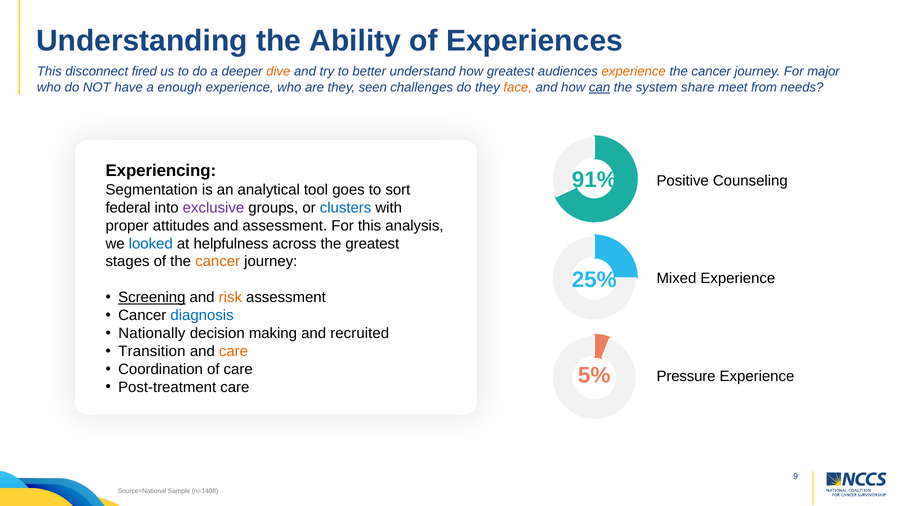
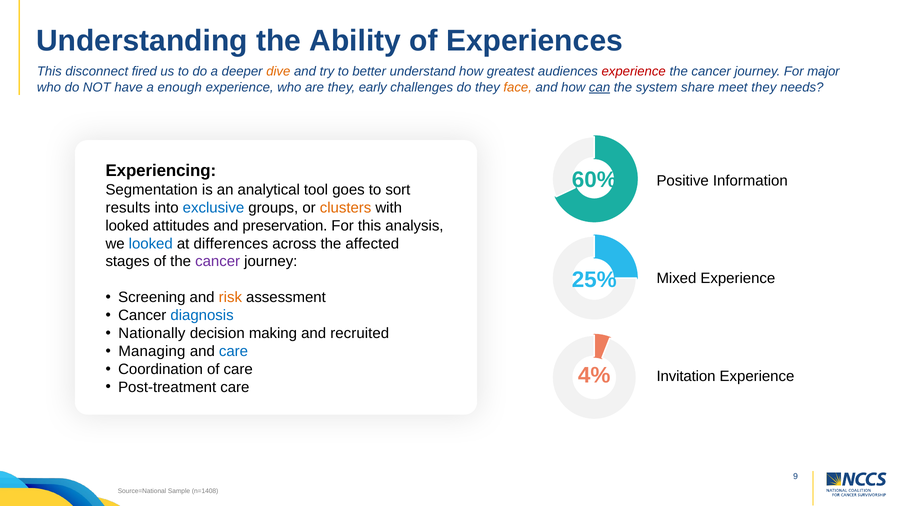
experience colour: orange -> red (634, 71)
seen: seen -> early (373, 87)
meet from: from -> they (764, 87)
91%: 91% -> 60% (594, 180)
Counseling: Counseling -> Information (750, 181)
federal: federal -> results (128, 208)
exclusive colour: purple -> blue (213, 208)
clusters colour: blue -> orange (346, 208)
proper: proper -> looked (127, 226)
and assessment: assessment -> preservation (285, 226)
helpfulness: helpfulness -> differences (231, 244)
the greatest: greatest -> affected (372, 244)
cancer colour: orange -> purple (218, 262)
Screening underline: present -> none (152, 298)
Transition: Transition -> Managing (152, 352)
care colour: orange -> blue (233, 352)
5%: 5% -> 4% (594, 375)
Pressure: Pressure -> Invitation (686, 377)
